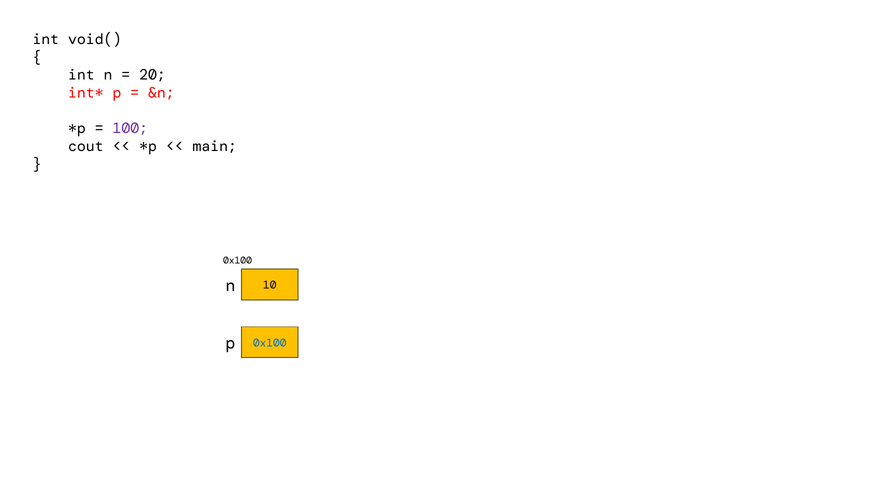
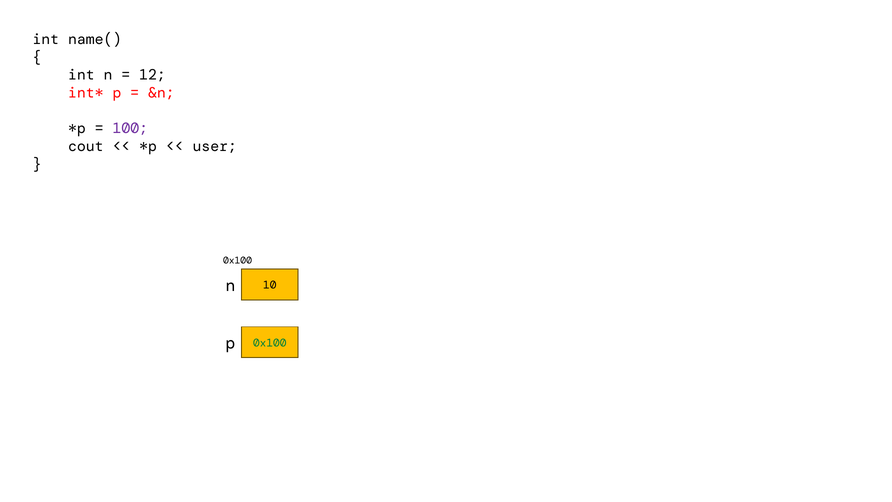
void(: void( -> name( (95, 39)
20: 20 -> 12 (153, 75)
main: main -> user (215, 146)
0x100 colour: blue -> green (270, 343)
